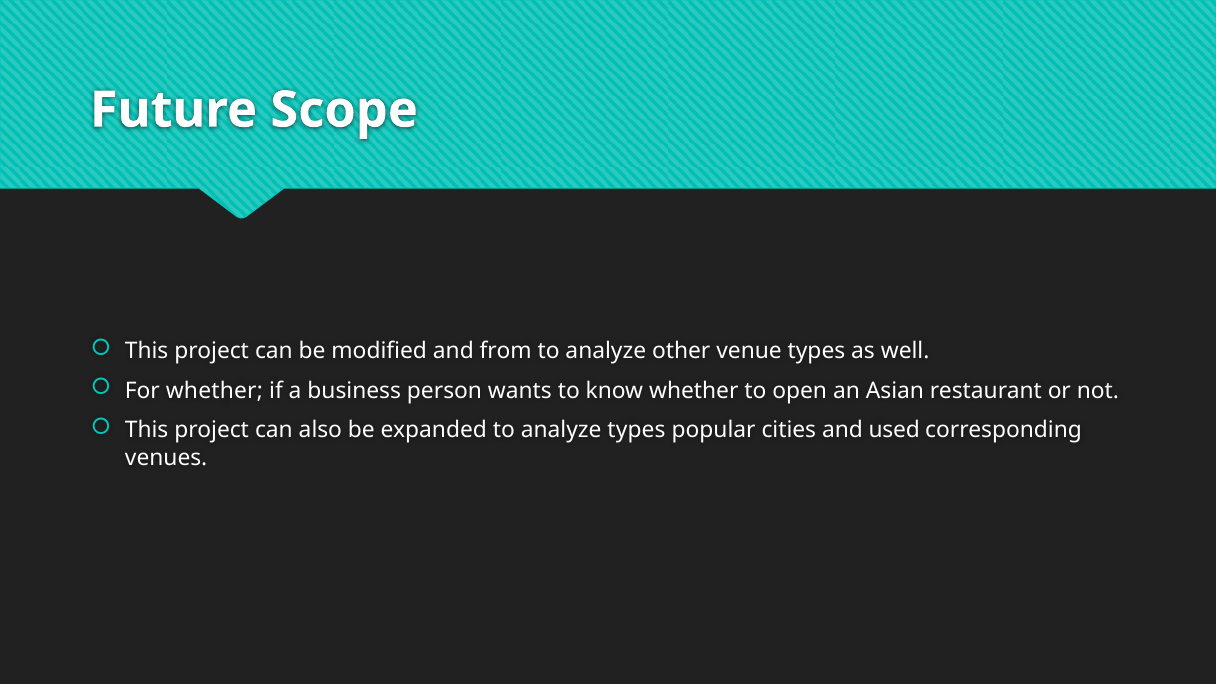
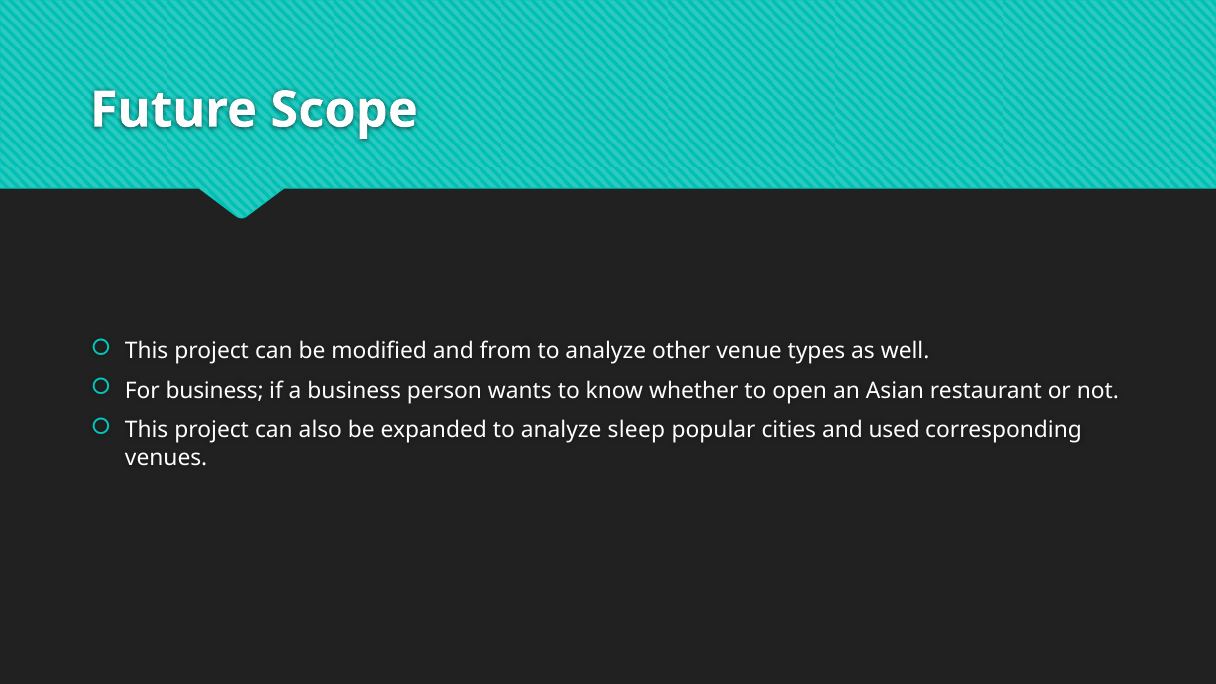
For whether: whether -> business (215, 391)
analyze types: types -> sleep (636, 430)
